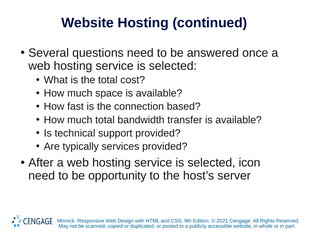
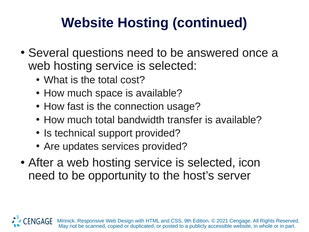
based: based -> usage (184, 106)
typically: typically -> updates (81, 146)
